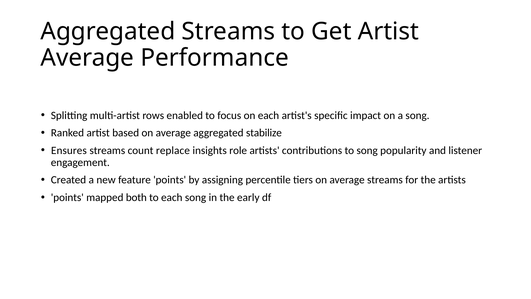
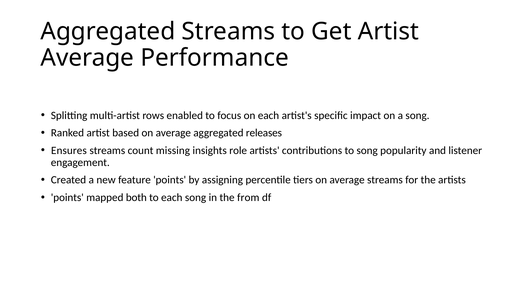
stabilize: stabilize -> releases (264, 133)
replace: replace -> missing (173, 150)
early: early -> from (248, 197)
